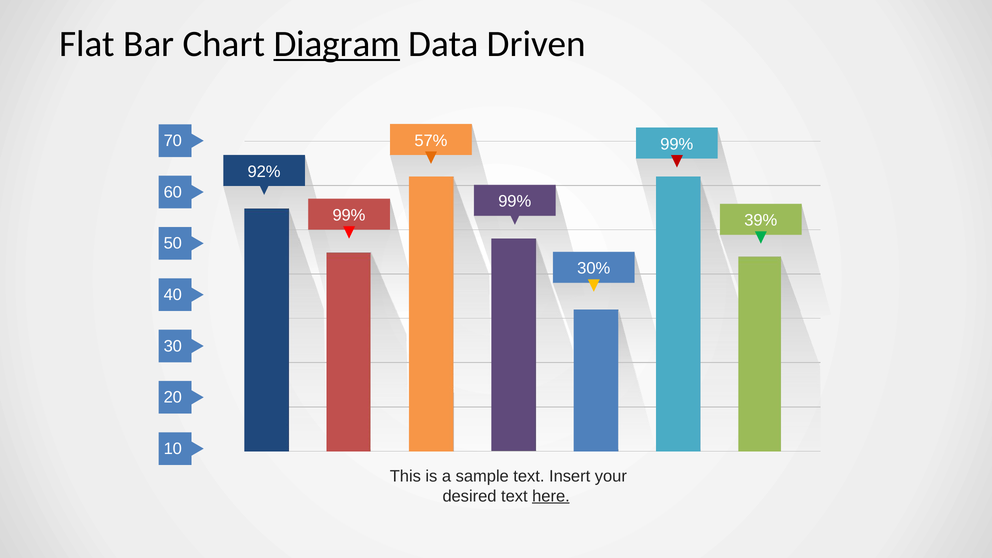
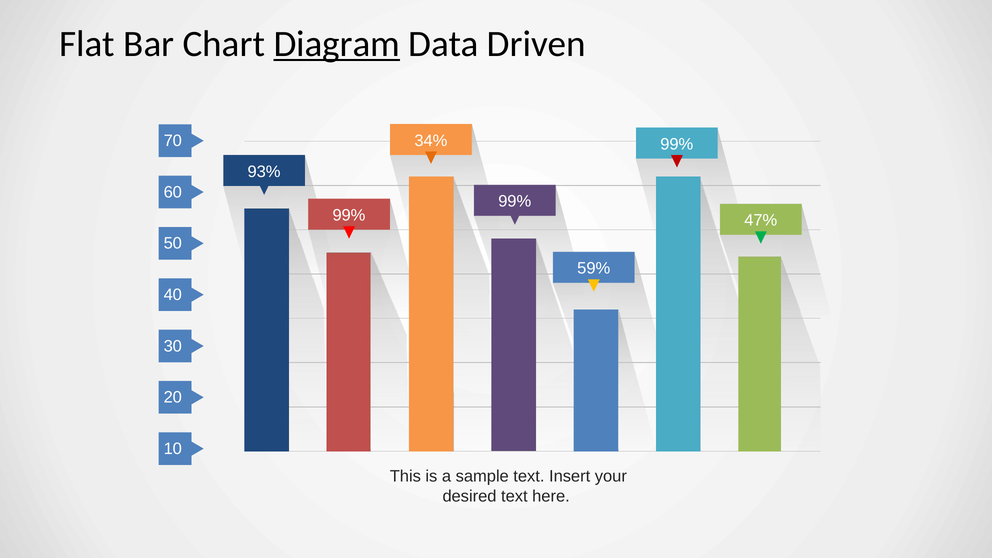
57%: 57% -> 34% (431, 141)
92%: 92% -> 93% (264, 172)
39%: 39% -> 47% (761, 220)
30%: 30% -> 59% (594, 269)
here underline: present -> none (551, 496)
